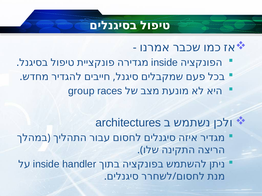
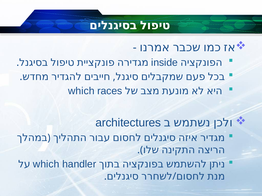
group: group -> which (81, 91)
inside: inside -> which (46, 165)
